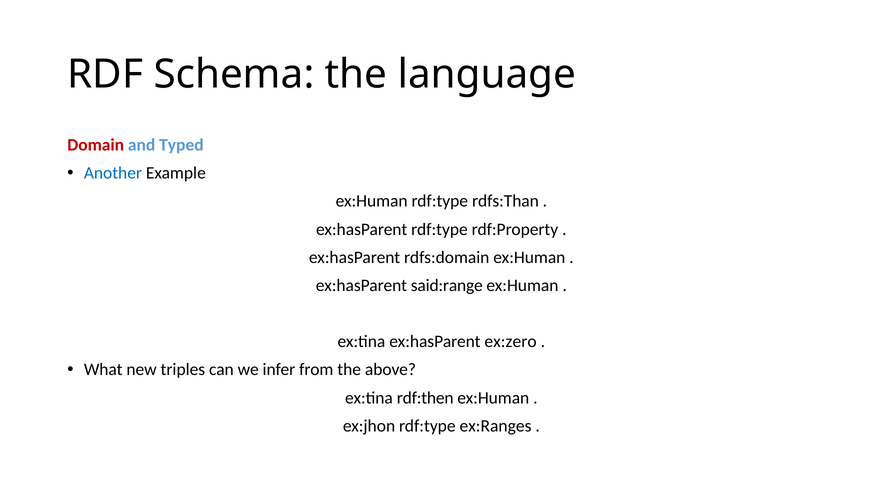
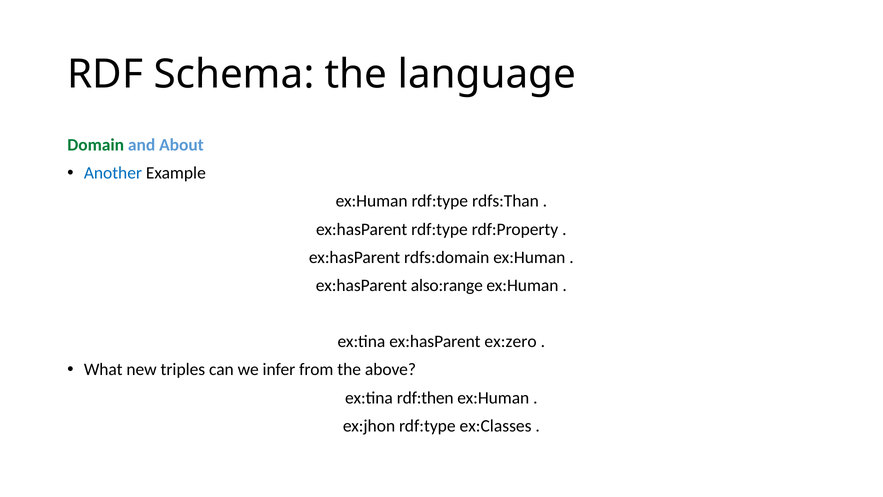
Domain colour: red -> green (96, 145)
Typed: Typed -> About (181, 145)
said:range: said:range -> also:range (447, 285)
ex:Ranges: ex:Ranges -> ex:Classes (496, 426)
